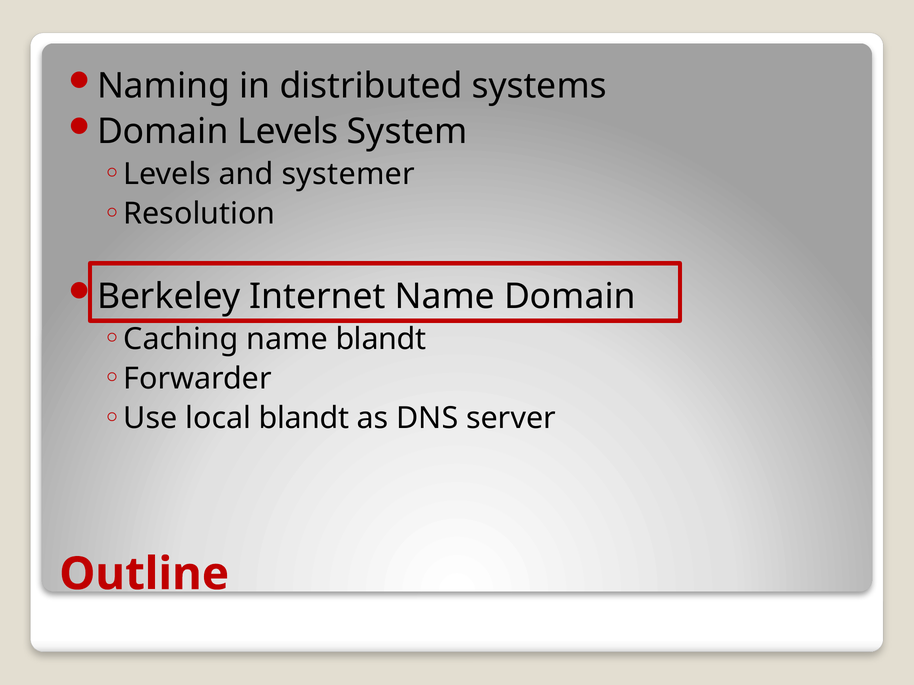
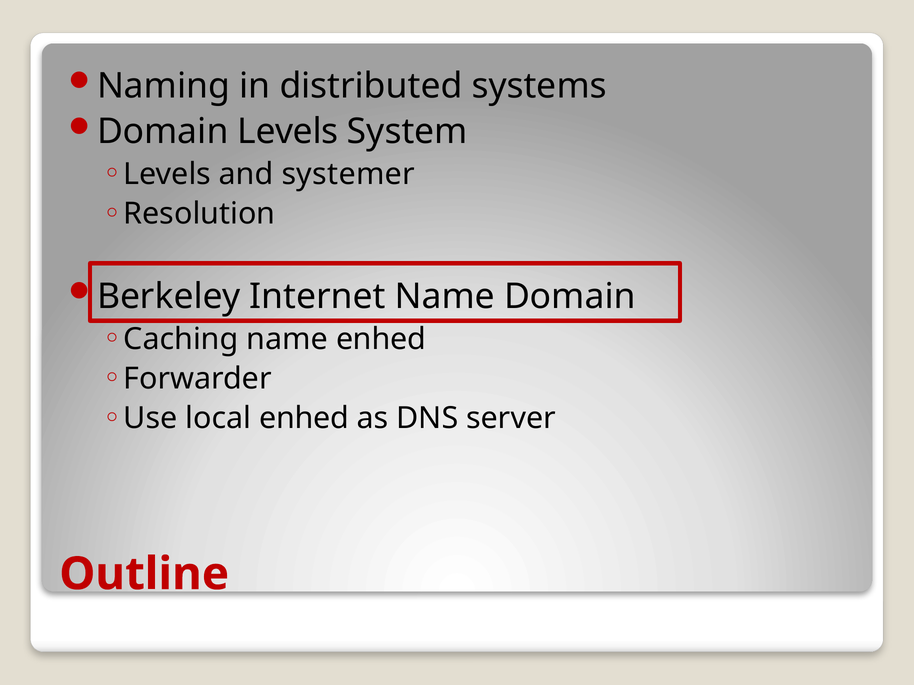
name blandt: blandt -> enhed (381, 339)
local blandt: blandt -> enhed (304, 419)
